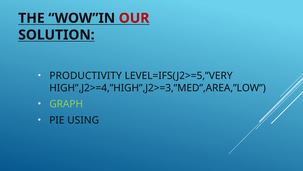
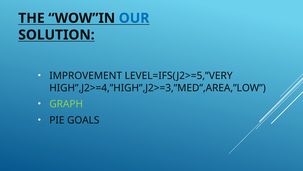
OUR colour: red -> blue (134, 18)
PRODUCTIVITY: PRODUCTIVITY -> IMPROVEMENT (86, 76)
USING: USING -> GOALS (83, 120)
